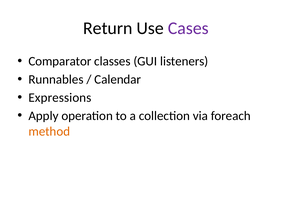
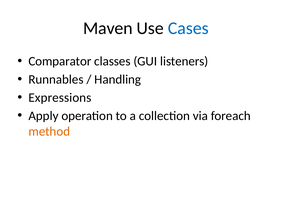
Return: Return -> Maven (108, 28)
Cases colour: purple -> blue (188, 28)
Calendar: Calendar -> Handling (118, 79)
